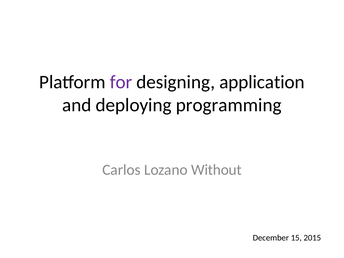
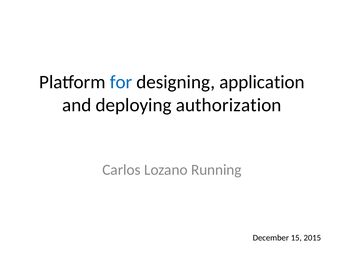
for colour: purple -> blue (121, 82)
programming: programming -> authorization (229, 105)
Without: Without -> Running (216, 170)
